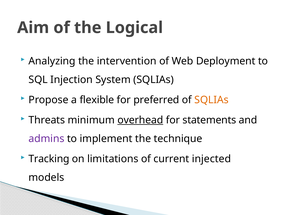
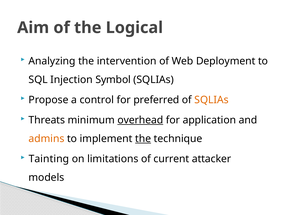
System: System -> Symbol (113, 79)
flexible: flexible -> control (97, 100)
statements: statements -> application (209, 120)
admins colour: purple -> orange (46, 138)
the underline: none -> present (143, 138)
Tracking: Tracking -> Tainting (49, 159)
injected: injected -> attacker (212, 159)
